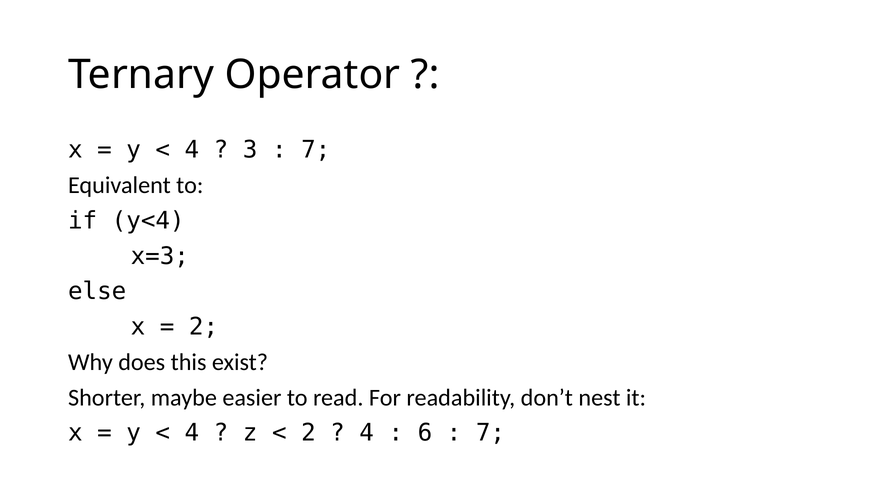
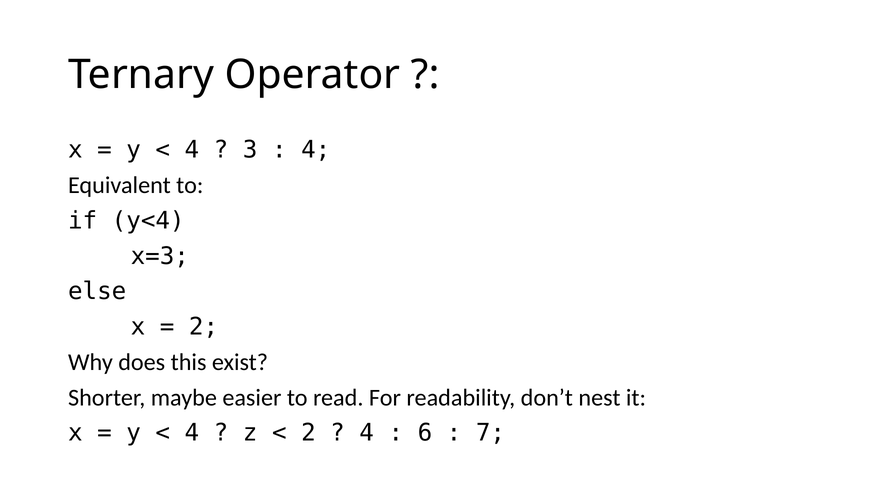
7: 7 -> 4 (316, 150)
